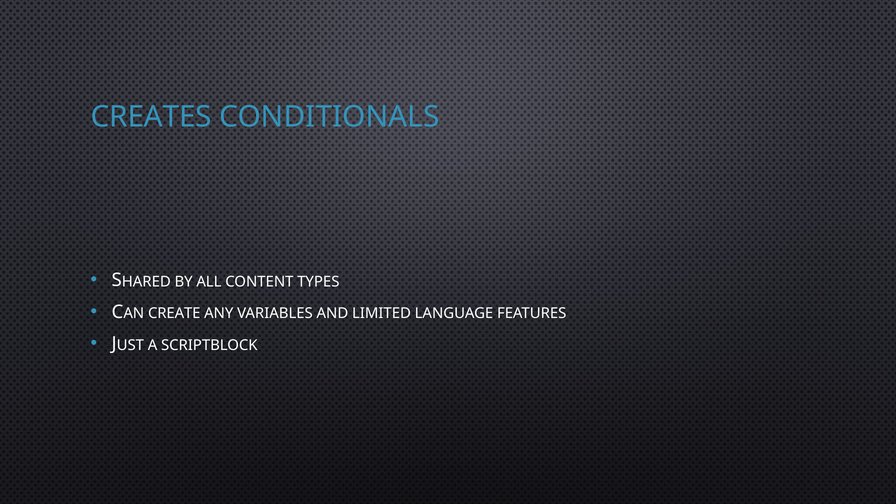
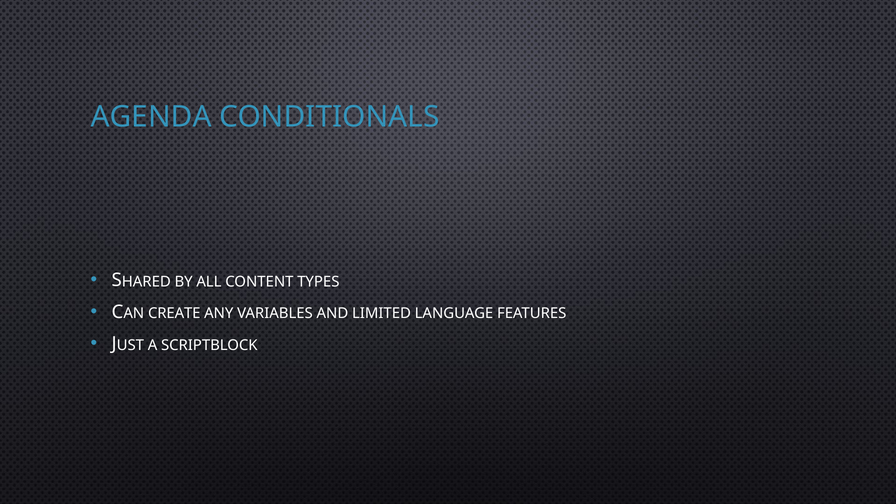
CREATES: CREATES -> AGENDA (151, 117)
